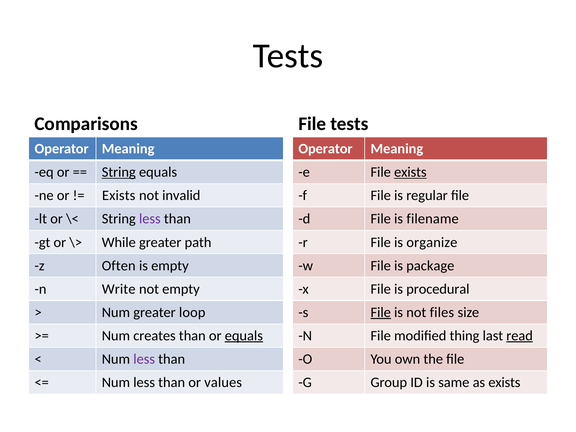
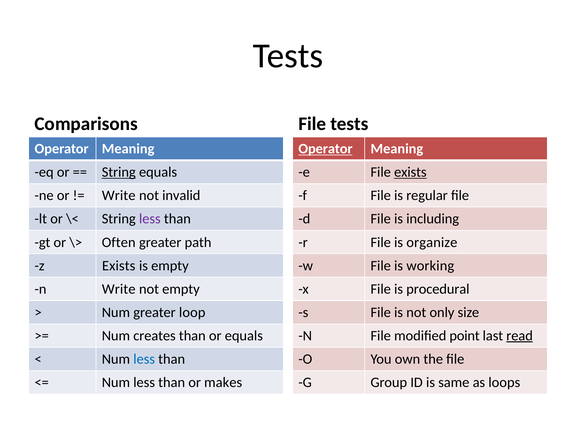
Operator underline: none -> present (325, 149)
Exists: Exists -> Write (119, 196)
filename: filename -> including (433, 219)
While: While -> Often (119, 242)
z Often: Often -> Exists (119, 266)
package: package -> working (430, 266)
File underline: present -> none (381, 312)
files: files -> only (442, 312)
equals underline: present -> none (244, 336)
thing: thing -> point (465, 336)
less colour: purple -> blue (144, 359)
values: values -> makes (223, 382)
as exists: exists -> loops (504, 382)
